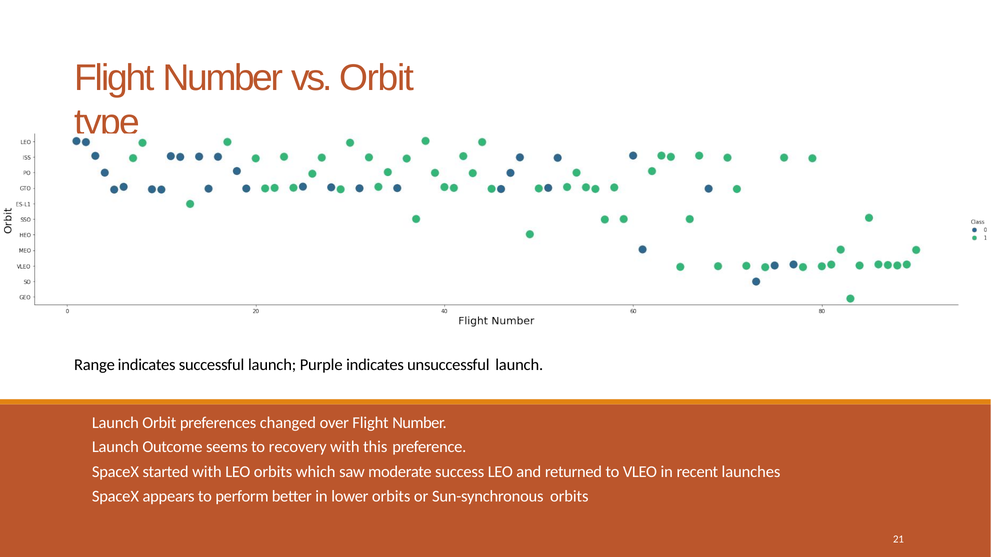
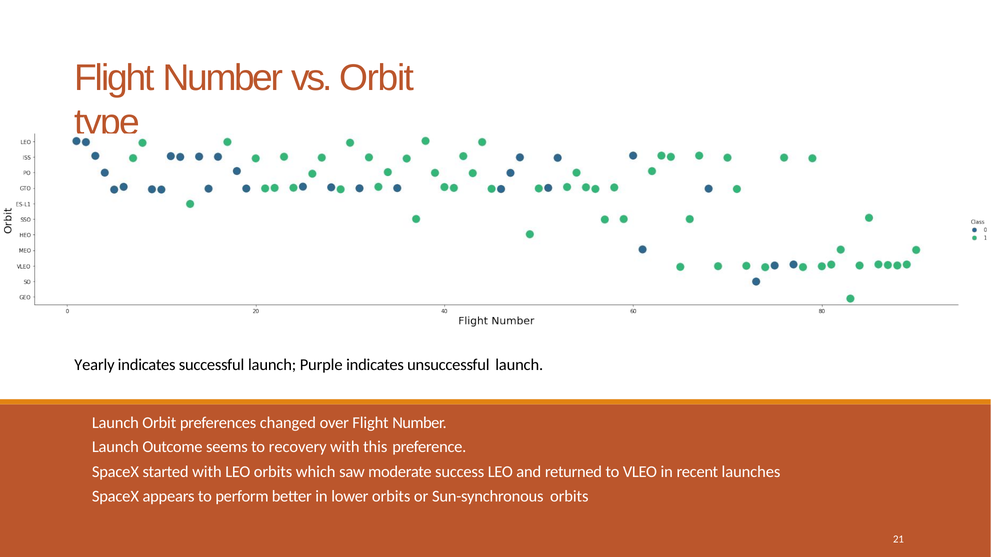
Range: Range -> Yearly (94, 365)
